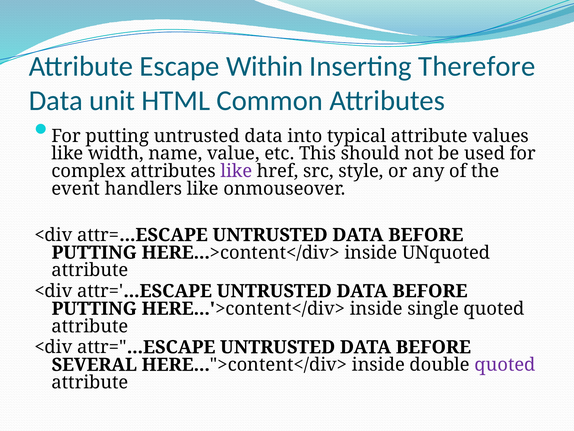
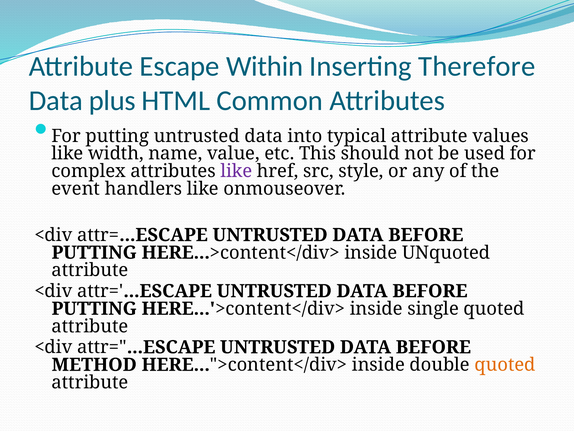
unit: unit -> plus (112, 101)
SEVERAL: SEVERAL -> METHOD (94, 364)
quoted colour: purple -> orange (505, 364)
